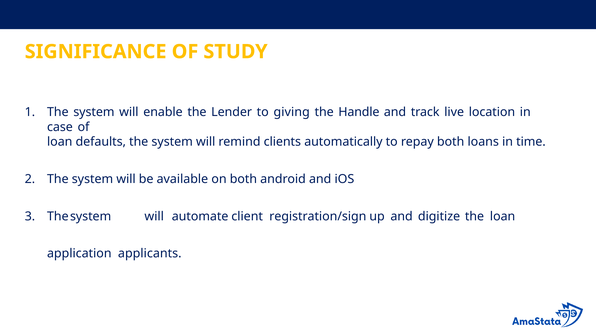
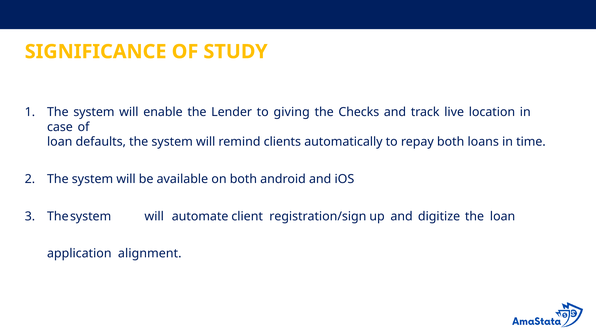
Handle: Handle -> Checks (359, 112)
applicants: applicants -> alignment (150, 254)
